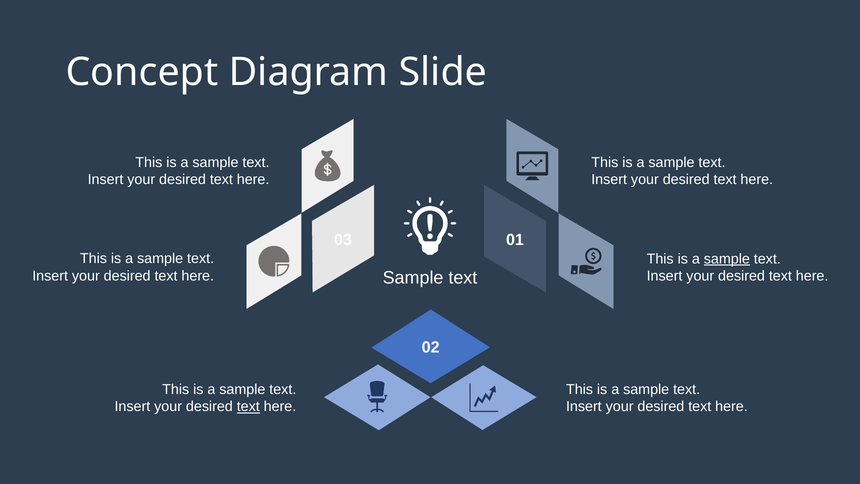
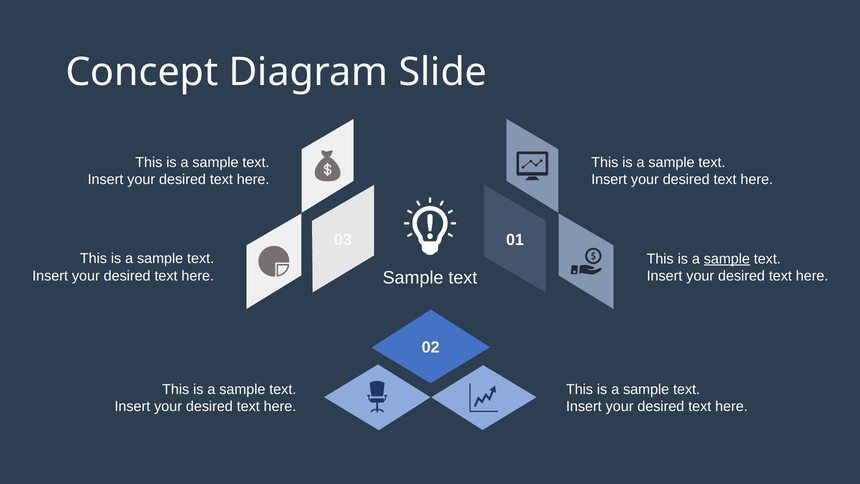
text underline: present -> none (248, 407)
